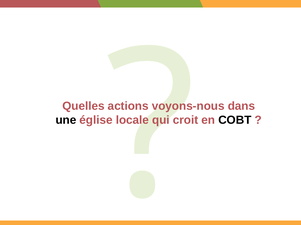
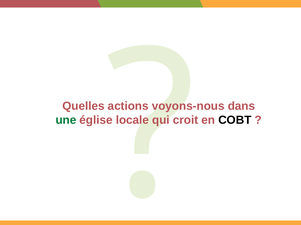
une colour: black -> green (66, 120)
